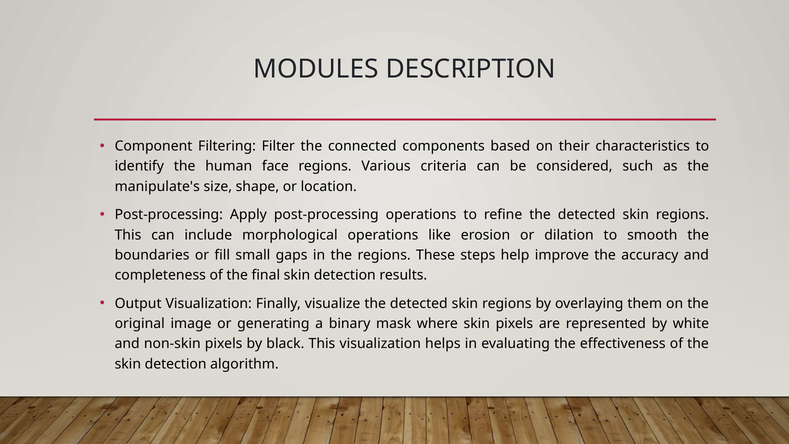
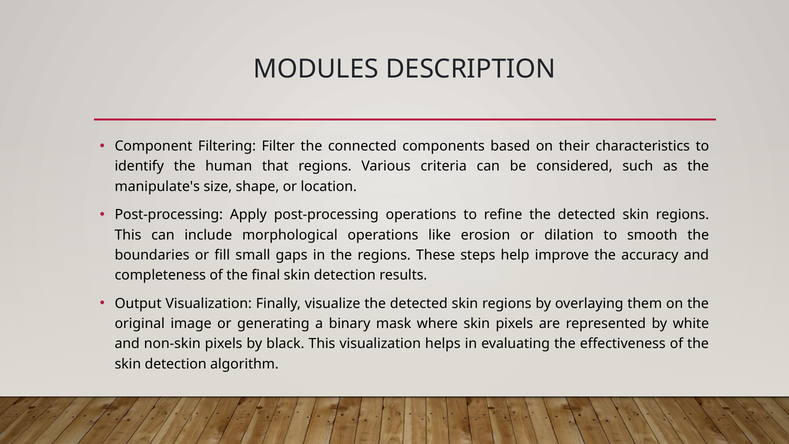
face: face -> that (275, 166)
